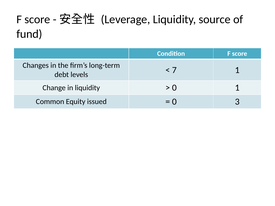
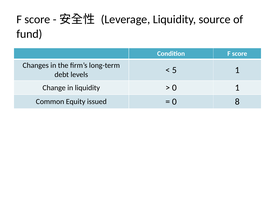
7: 7 -> 5 (174, 70)
3: 3 -> 8 (237, 102)
